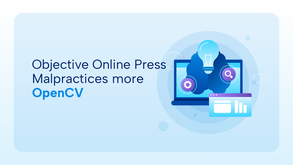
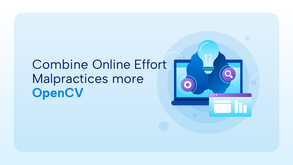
Objective: Objective -> Combine (60, 65)
Press: Press -> Effort (151, 65)
